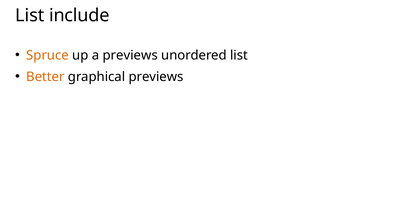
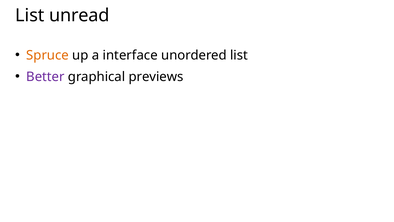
include: include -> unread (79, 15)
a previews: previews -> interface (130, 55)
Better colour: orange -> purple (45, 77)
